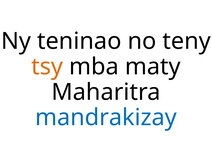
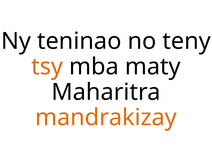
mandrakizay colour: blue -> orange (106, 117)
